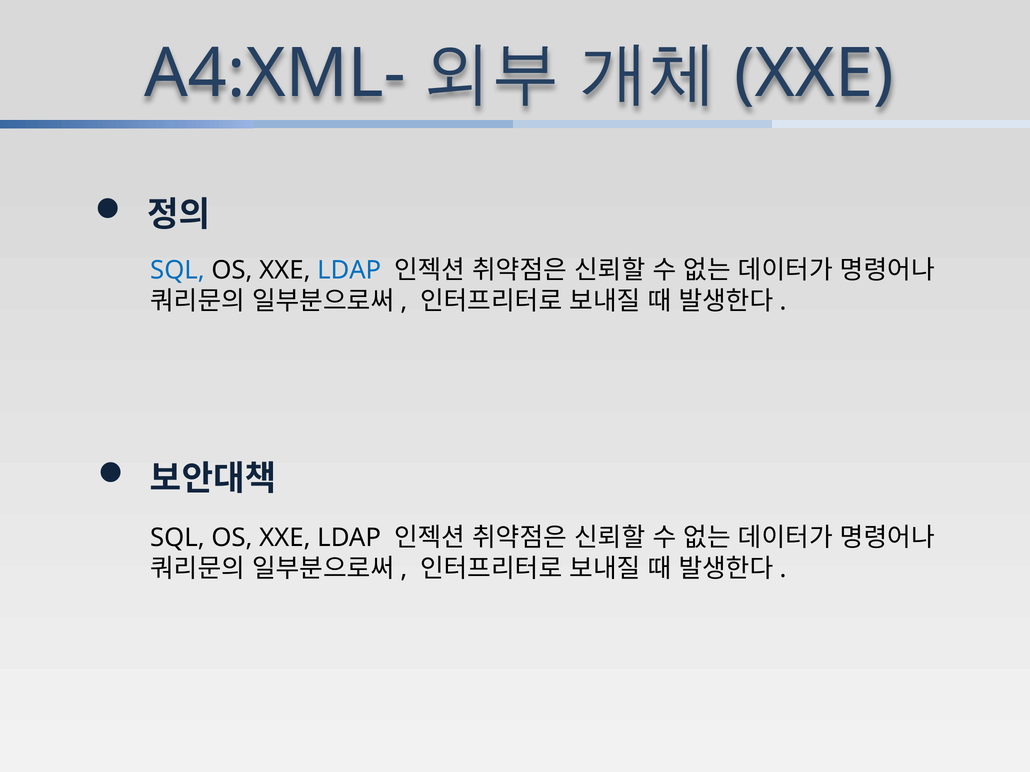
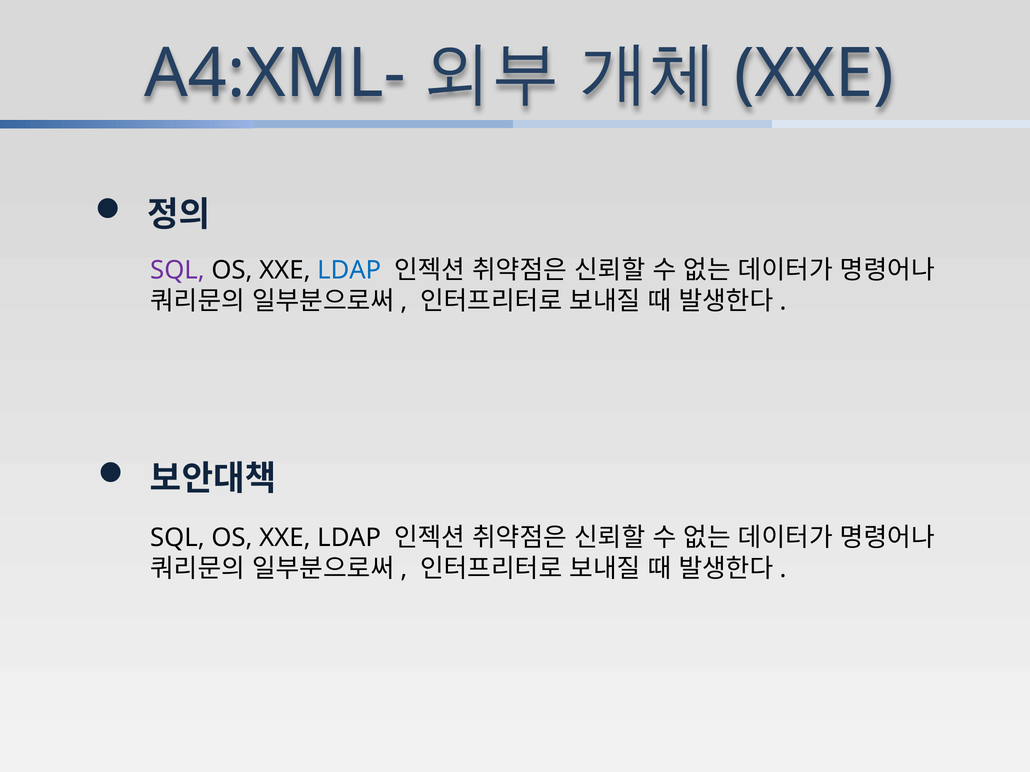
SQL colour: blue -> purple (177, 270)
